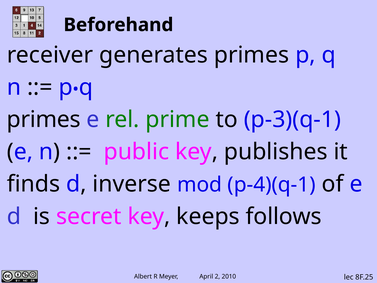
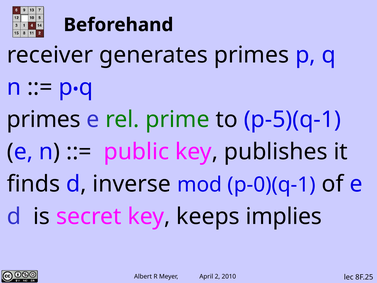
p-3)(q-1: p-3)(q-1 -> p-5)(q-1 (292, 119)
p-4)(q-1: p-4)(q-1 -> p-0)(q-1 (272, 185)
follows: follows -> implies (284, 216)
